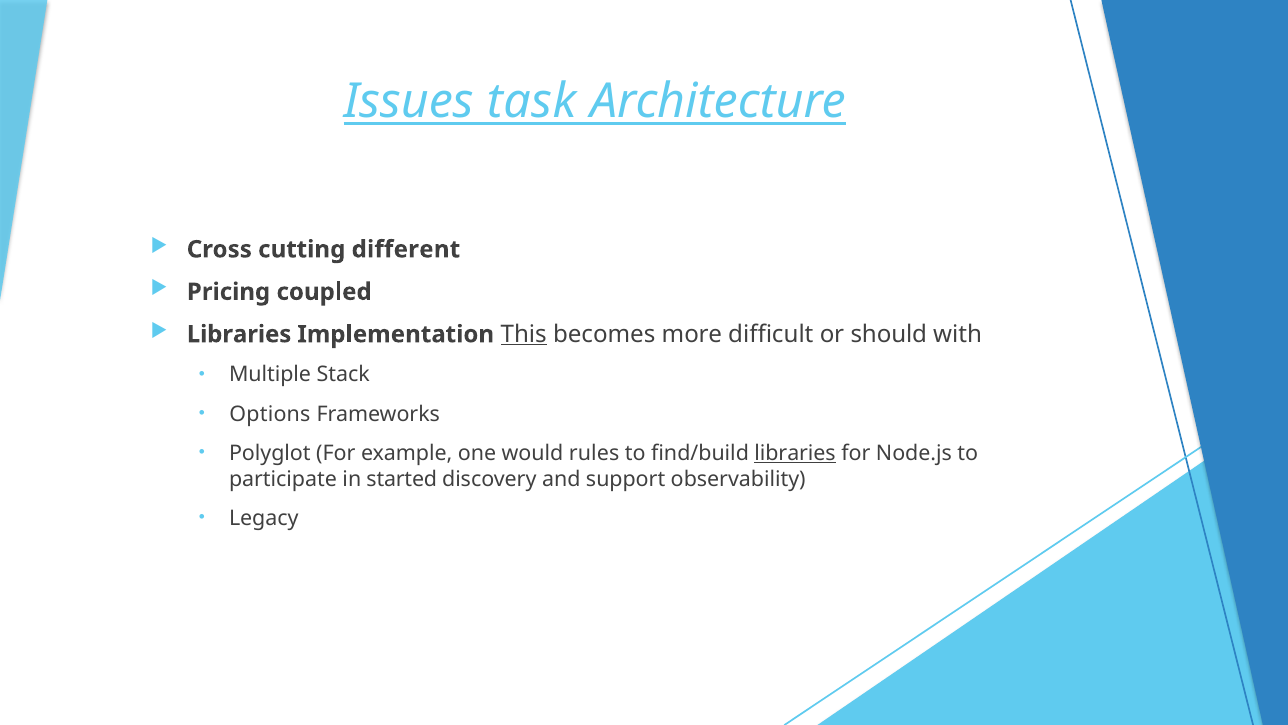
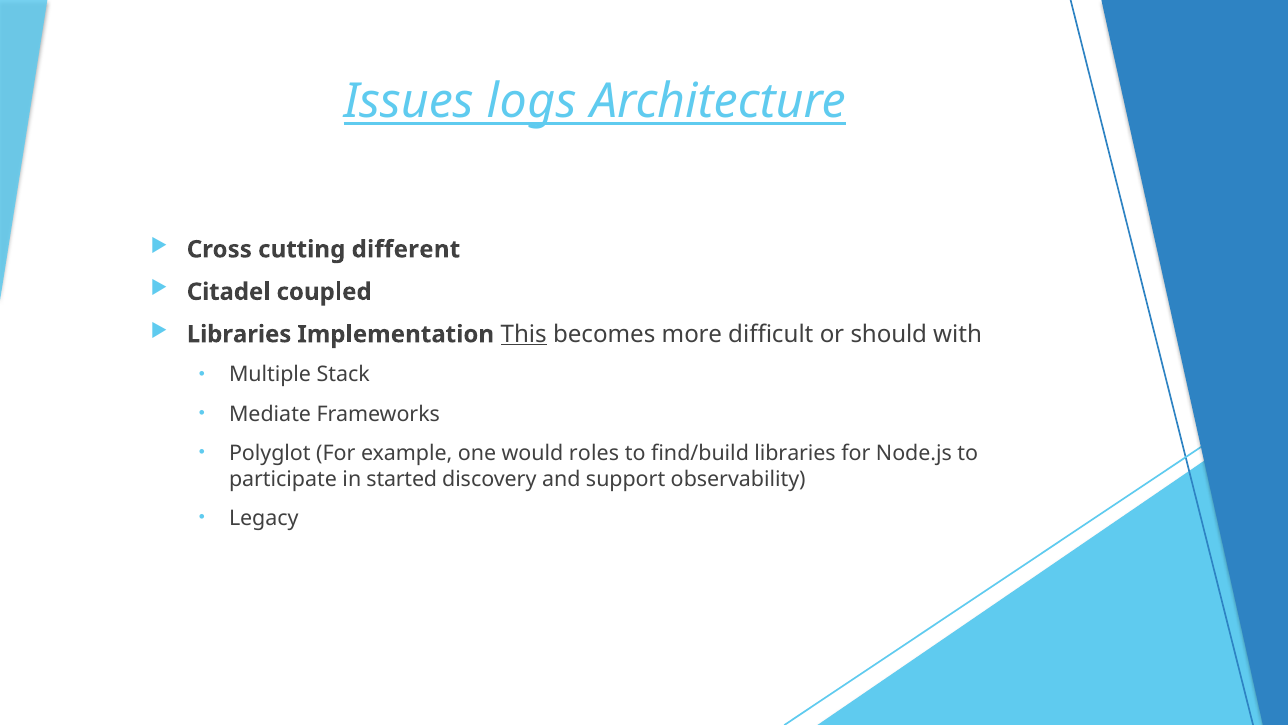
task: task -> logs (532, 102)
Pricing: Pricing -> Citadel (229, 292)
Options: Options -> Mediate (270, 414)
rules: rules -> roles (594, 453)
libraries underline: present -> none (795, 453)
